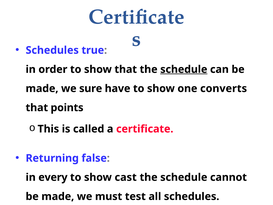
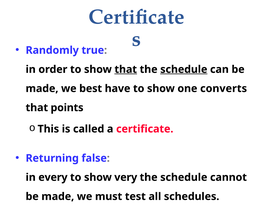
Schedules: Schedules -> Randomly (52, 50)
that underline: none -> present (126, 69)
sure: sure -> best (91, 88)
cast: cast -> very (126, 177)
